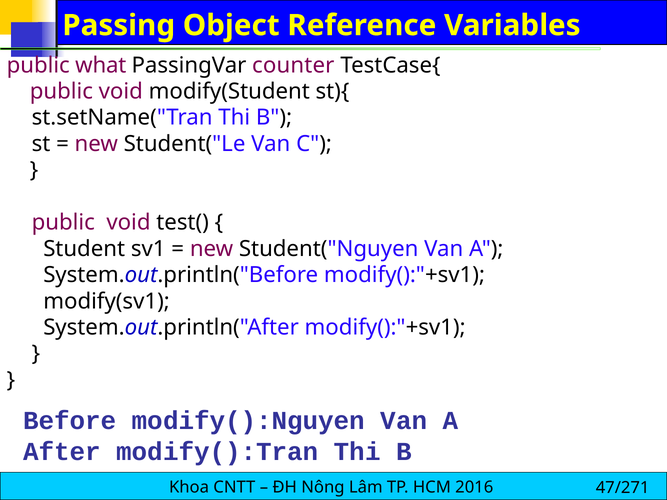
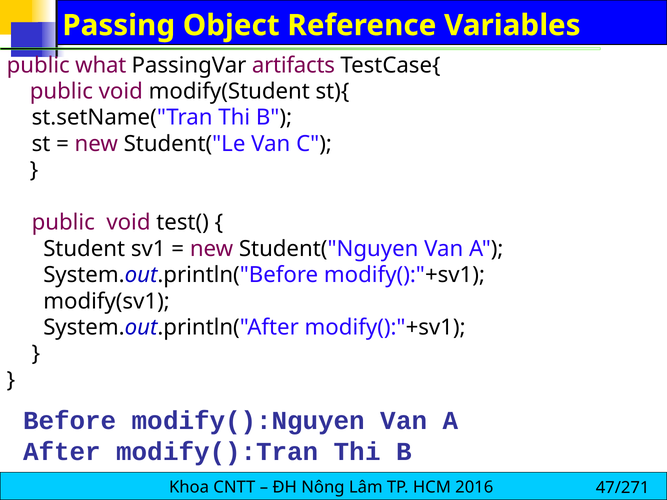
counter: counter -> artifacts (293, 65)
